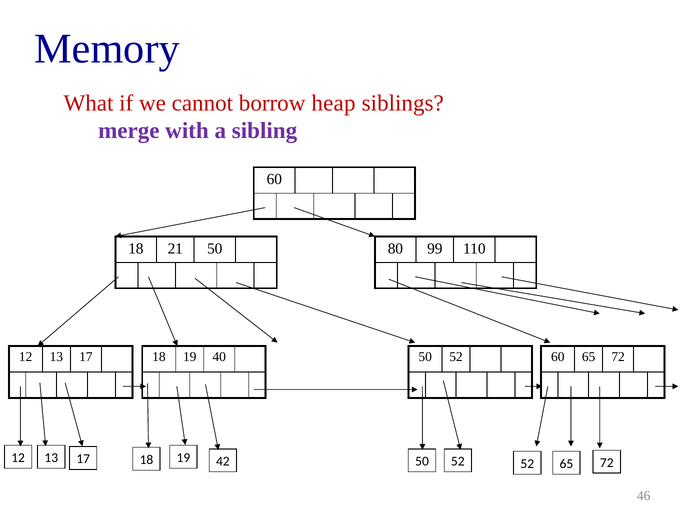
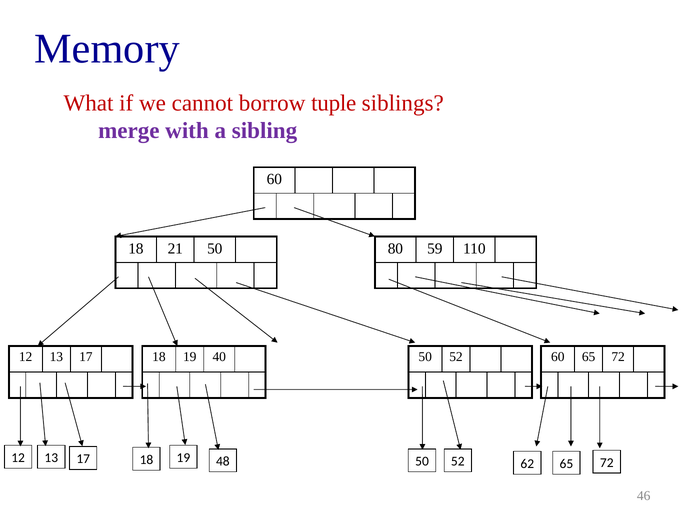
heap: heap -> tuple (334, 103)
99: 99 -> 59 (435, 249)
42: 42 -> 48 (223, 461)
52 52: 52 -> 62 (527, 464)
